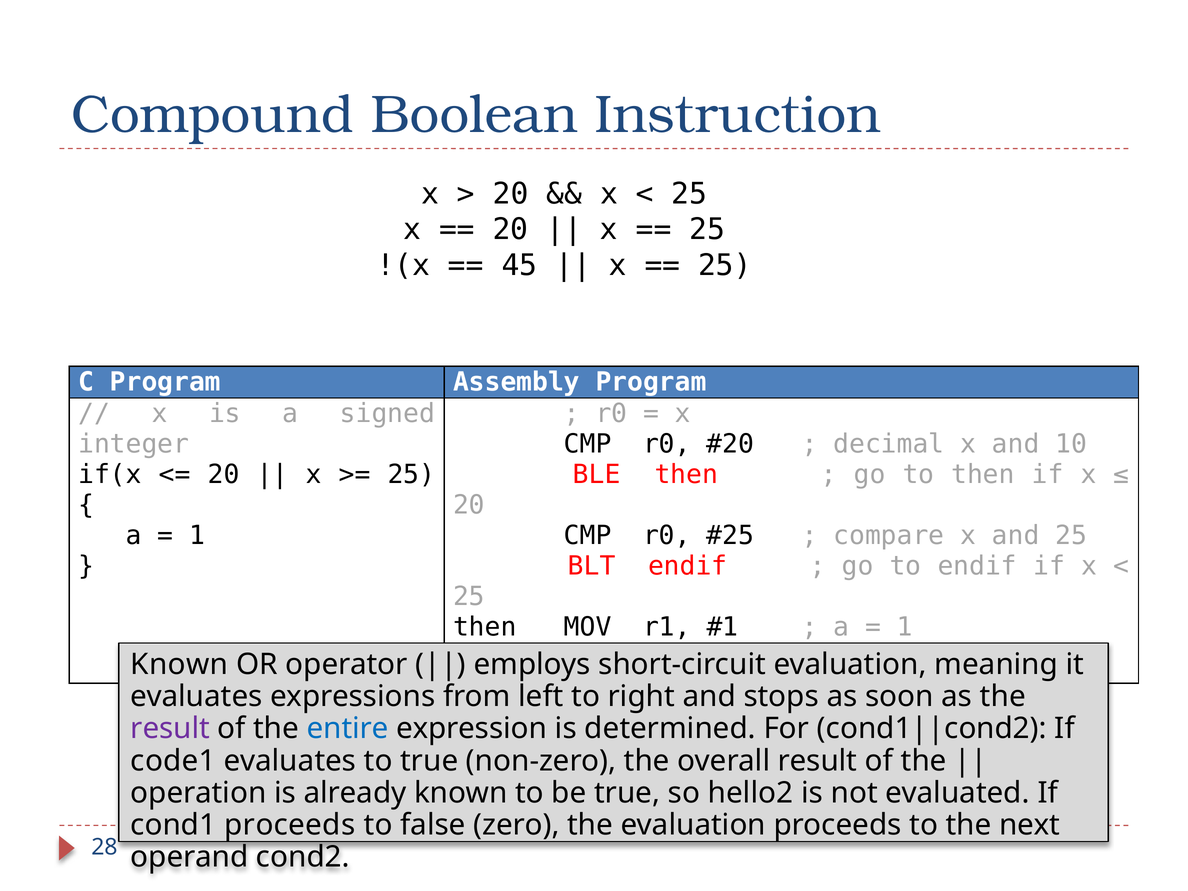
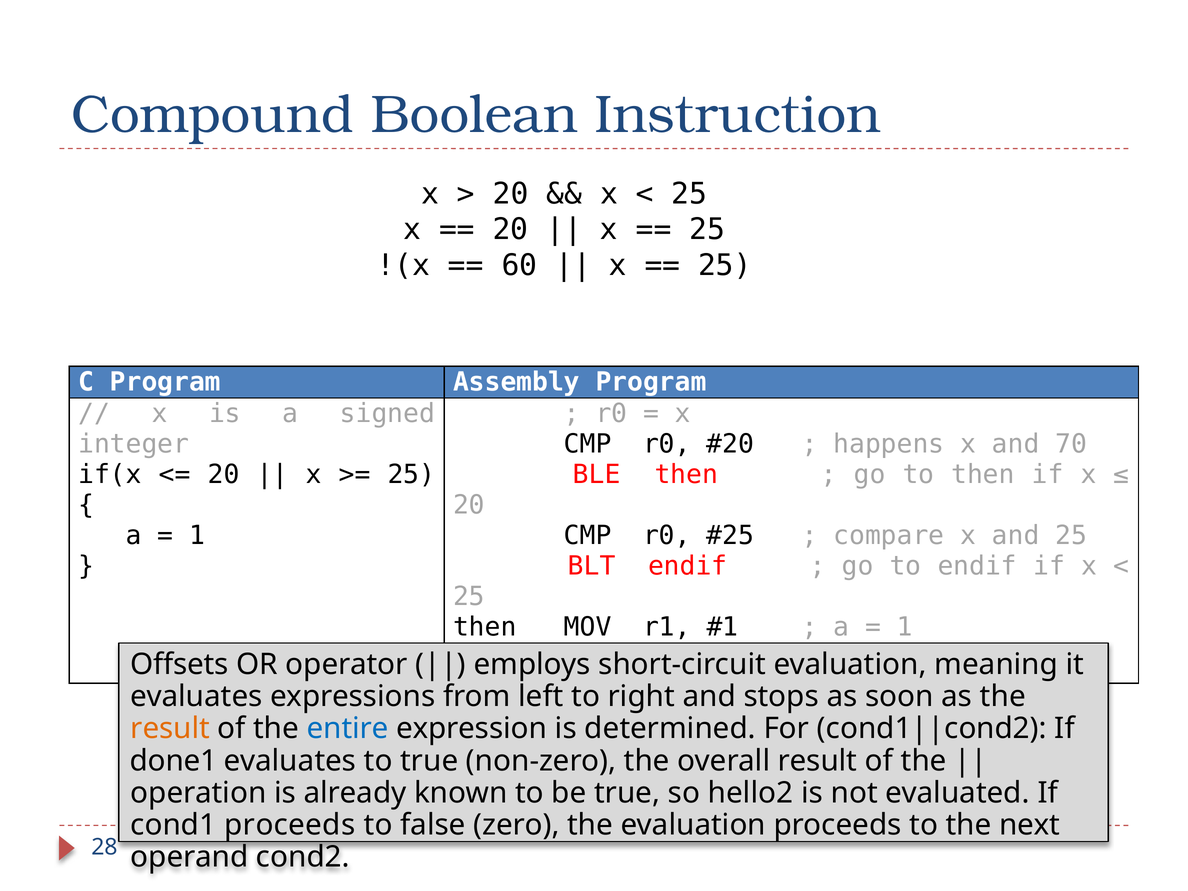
45: 45 -> 60 (519, 265)
decimal: decimal -> happens (889, 444)
10: 10 -> 70 (1071, 444)
Known: Known -> Offsets (180, 665)
result colour: purple -> orange (170, 729)
code1: code1 -> done1 (173, 761)
